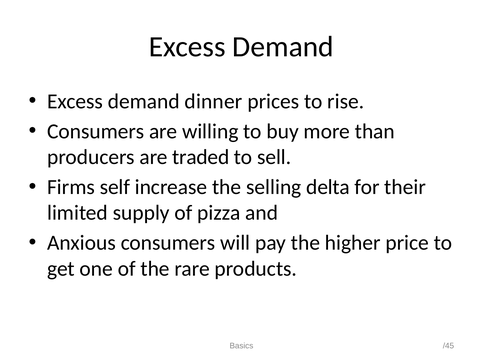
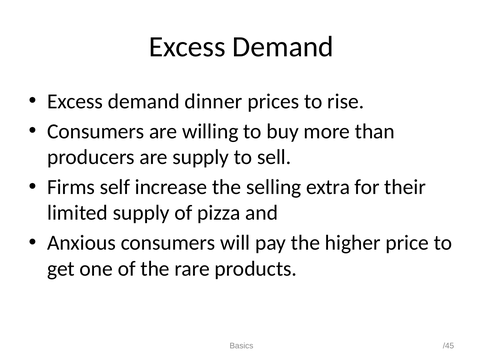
are traded: traded -> supply (201, 157)
delta: delta -> extra (328, 187)
